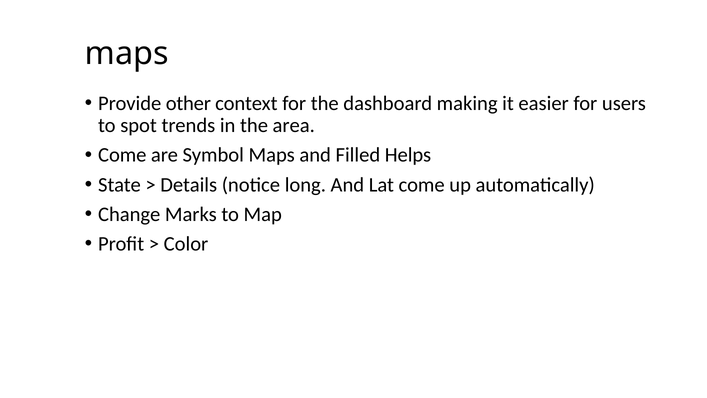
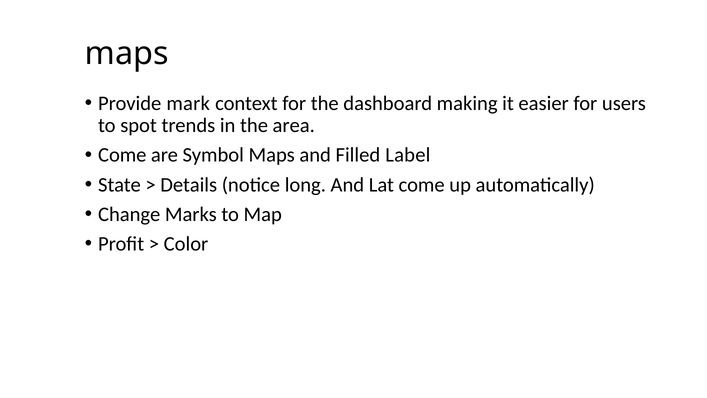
other: other -> mark (188, 103)
Helps: Helps -> Label (408, 155)
